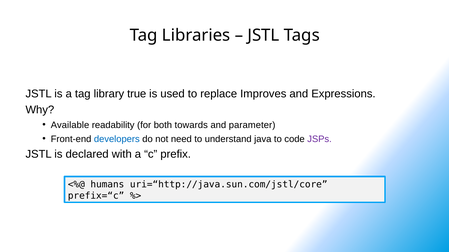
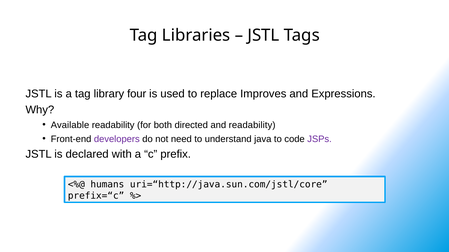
true: true -> four (137, 94)
towards: towards -> directed (191, 125)
and parameter: parameter -> readability (252, 125)
developers colour: blue -> purple (117, 139)
